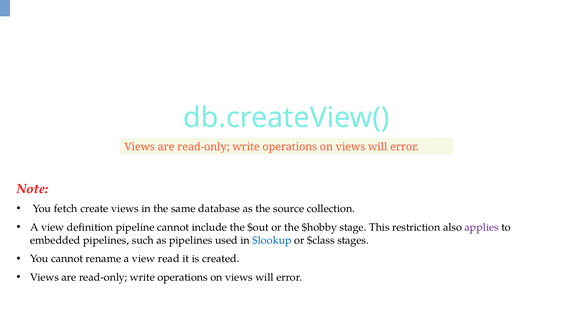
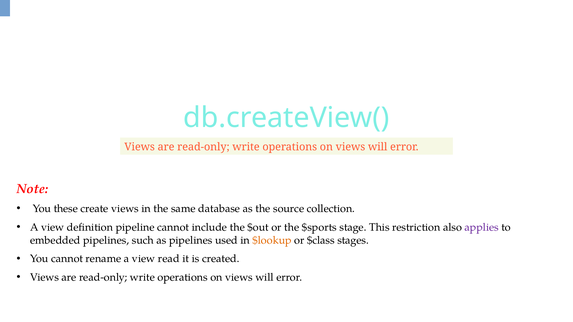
fetch: fetch -> these (66, 209)
$hobby: $hobby -> $sports (319, 227)
$lookup colour: blue -> orange (272, 240)
